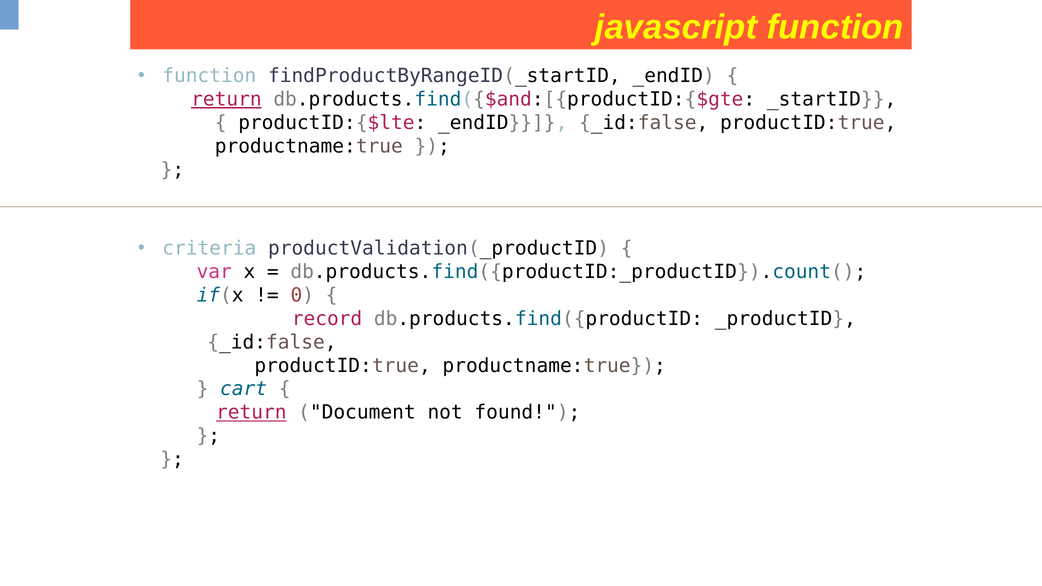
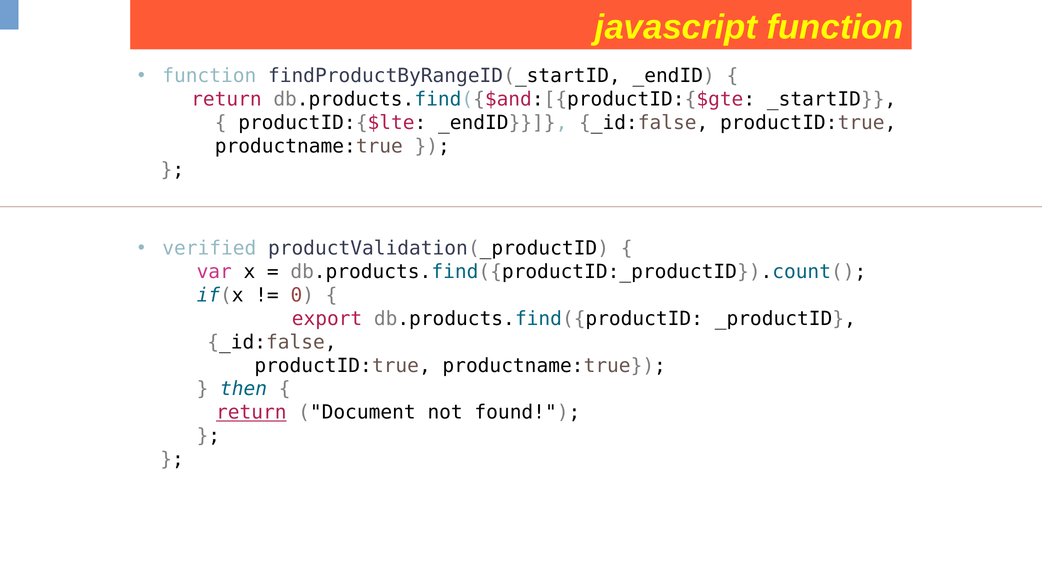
return underline: present -> none (226, 99)
criteria: criteria -> verified (209, 248)
record: record -> export (327, 319)
cart: cart -> then (244, 389)
